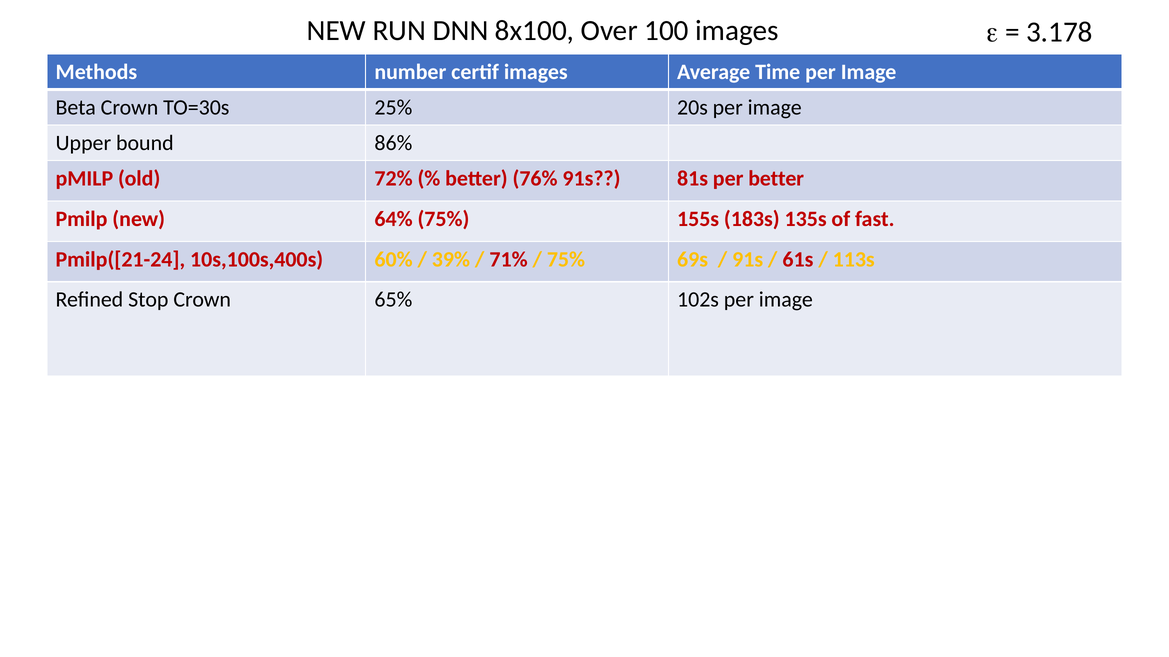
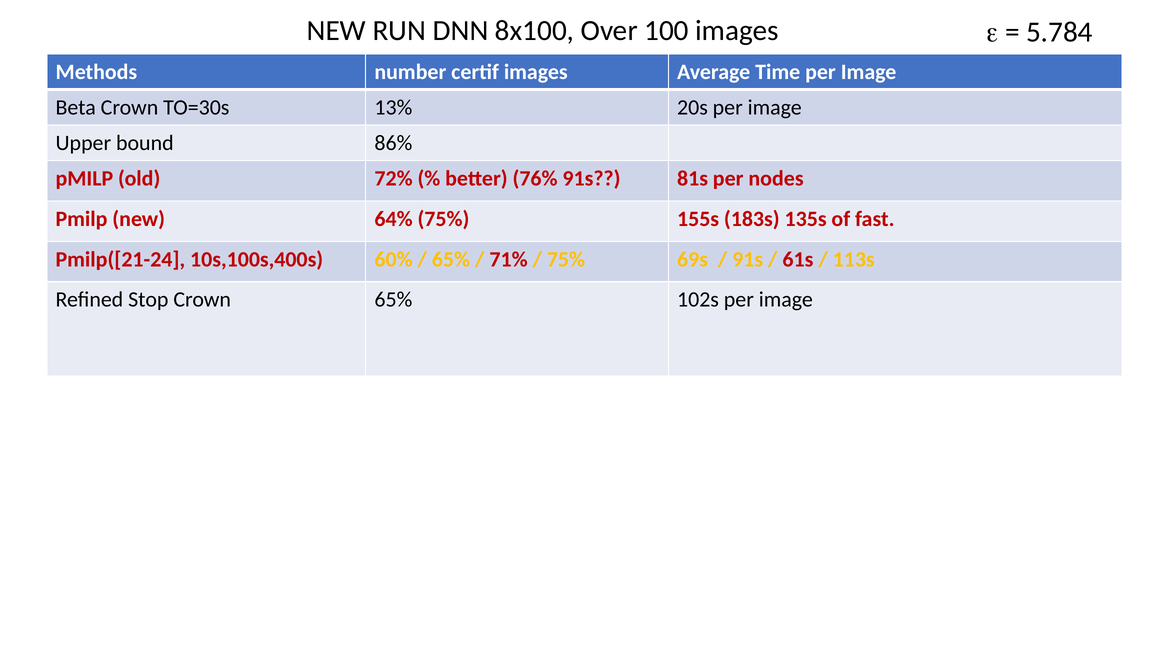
3.178: 3.178 -> 5.784 (1059, 32)
25%: 25% -> 13% (393, 108)
per better: better -> nodes (776, 179)
39%: 39% -> 65% (451, 260)
